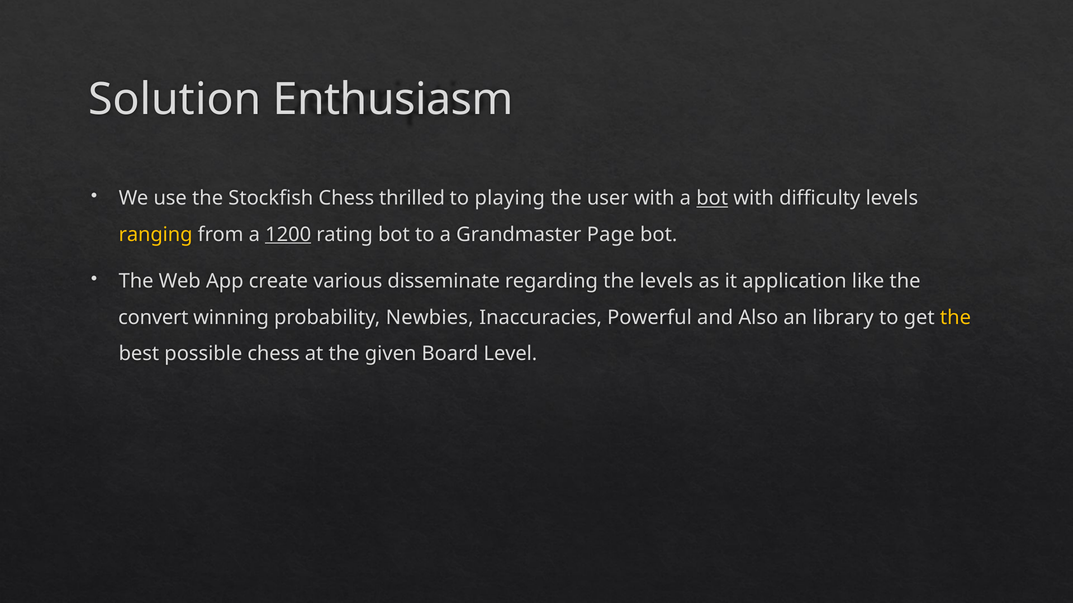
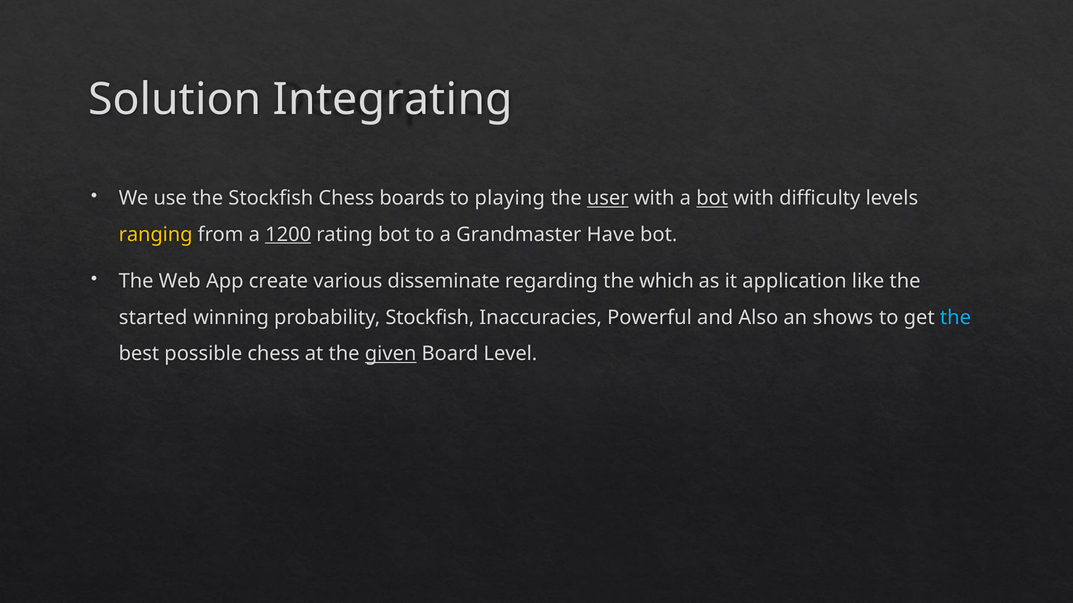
Enthusiasm: Enthusiasm -> Integrating (393, 99)
thrilled: thrilled -> boards (412, 198)
user underline: none -> present (608, 198)
Page: Page -> Have (611, 235)
the levels: levels -> which (667, 282)
convert: convert -> started (153, 318)
probability Newbies: Newbies -> Stockfish (430, 318)
library: library -> shows (843, 318)
the colour: yellow -> light blue (955, 318)
given underline: none -> present (391, 354)
